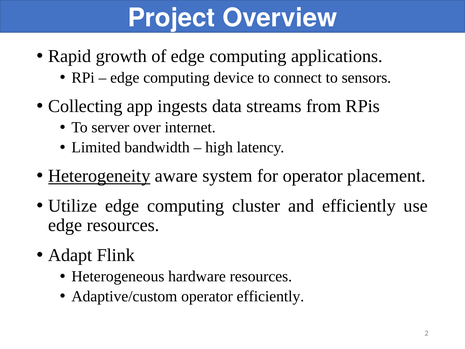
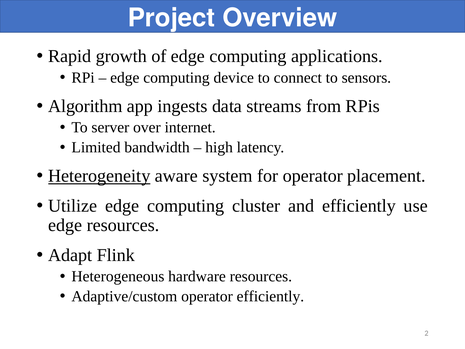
Collecting: Collecting -> Algorithm (85, 106)
